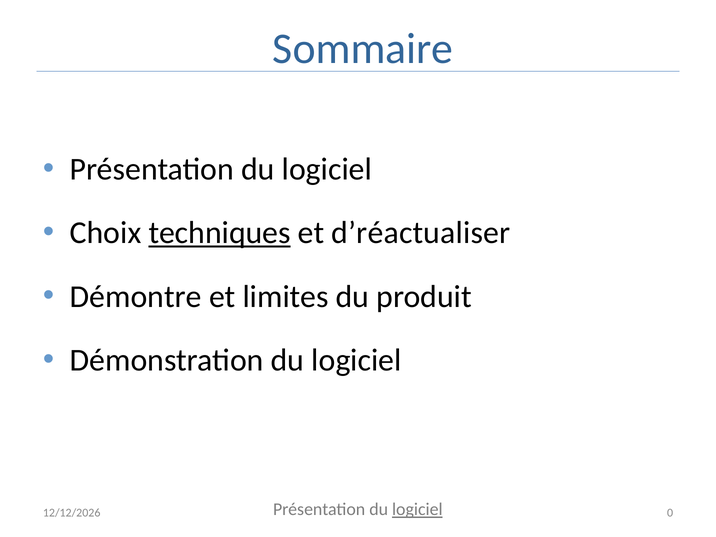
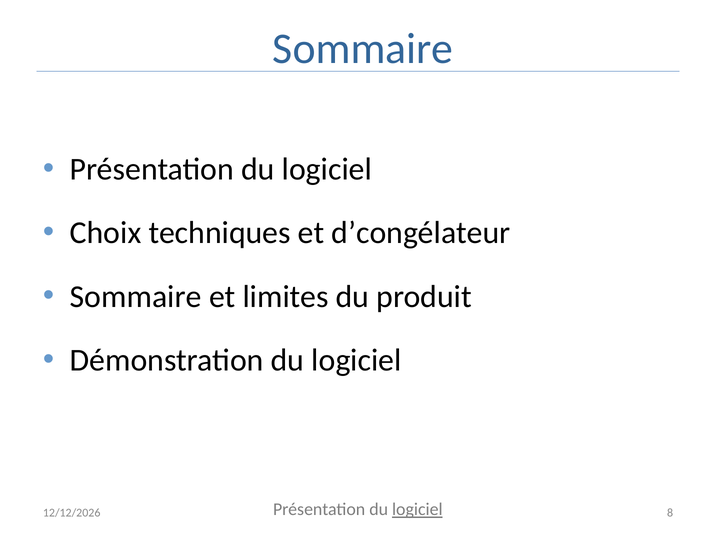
techniques underline: present -> none (220, 233)
d’réactualiser: d’réactualiser -> d’congélateur (421, 233)
Démontre: Démontre -> Sommaire (136, 297)
0: 0 -> 8 (670, 513)
